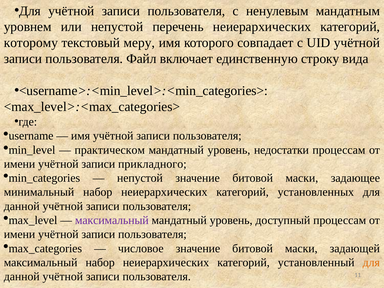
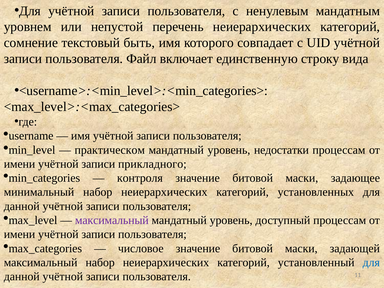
которому: которому -> сомнение (31, 43)
меру: меру -> быть (139, 43)
непустой: непустой -> контроля (140, 178)
для colour: orange -> blue (371, 262)
